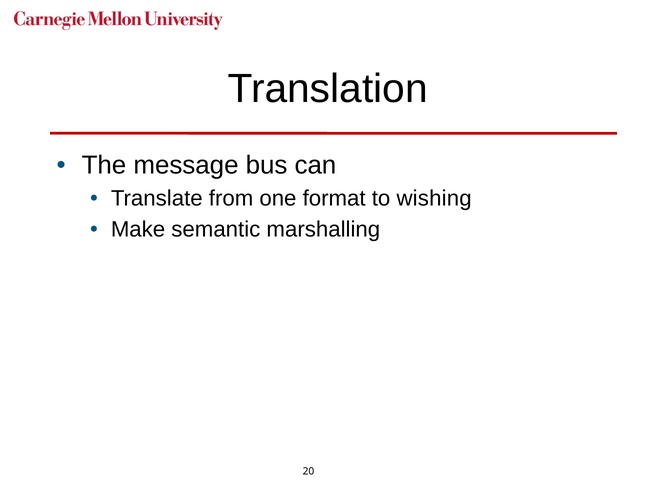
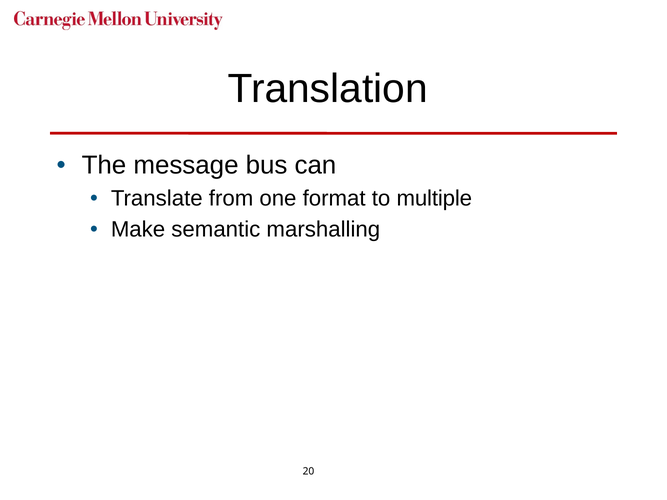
wishing: wishing -> multiple (434, 198)
